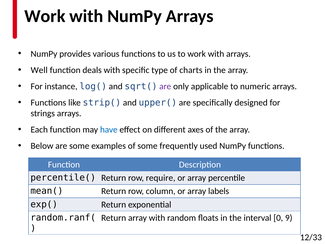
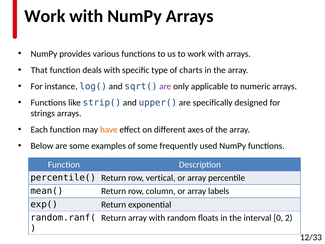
Well: Well -> That (39, 70)
have colour: blue -> orange (109, 130)
require: require -> vertical (161, 178)
9: 9 -> 2 (289, 218)
